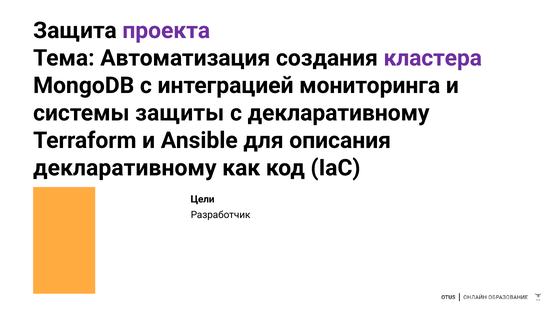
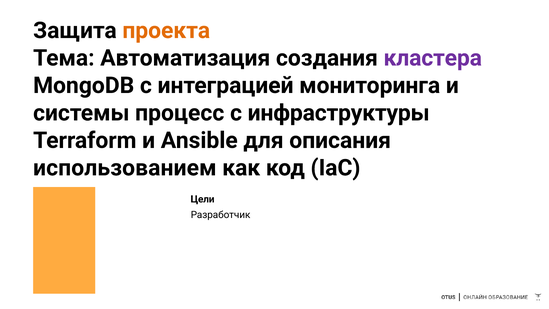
проекта colour: purple -> orange (166, 30)
защиты: защиты -> процесс (180, 113)
с декларативному: декларативному -> инфраструктуры (339, 113)
декларативному: декларативному -> использованием (125, 168)
